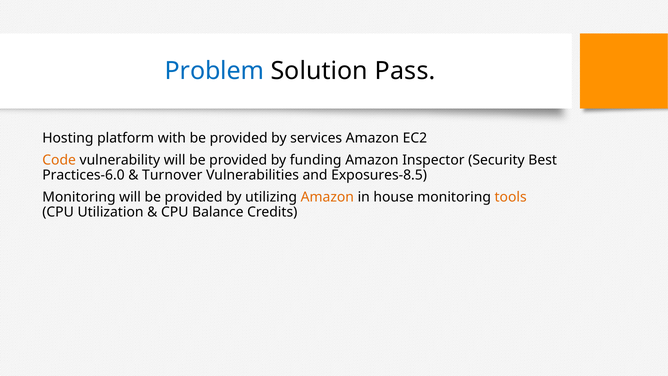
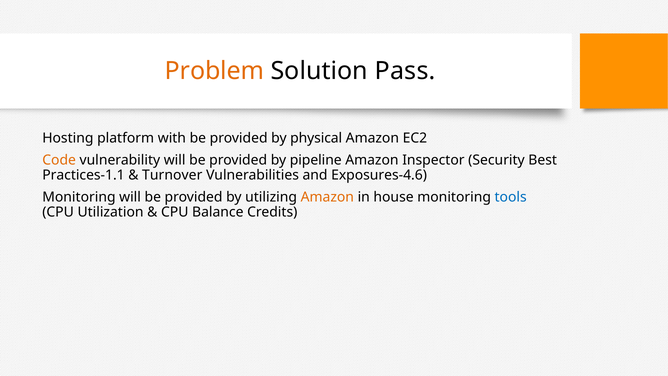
Problem colour: blue -> orange (215, 71)
services: services -> physical (316, 138)
funding: funding -> pipeline (316, 160)
Practices-6.0: Practices-6.0 -> Practices-1.1 (83, 175)
Exposures-8.5: Exposures-8.5 -> Exposures-4.6 (379, 175)
tools colour: orange -> blue (511, 197)
